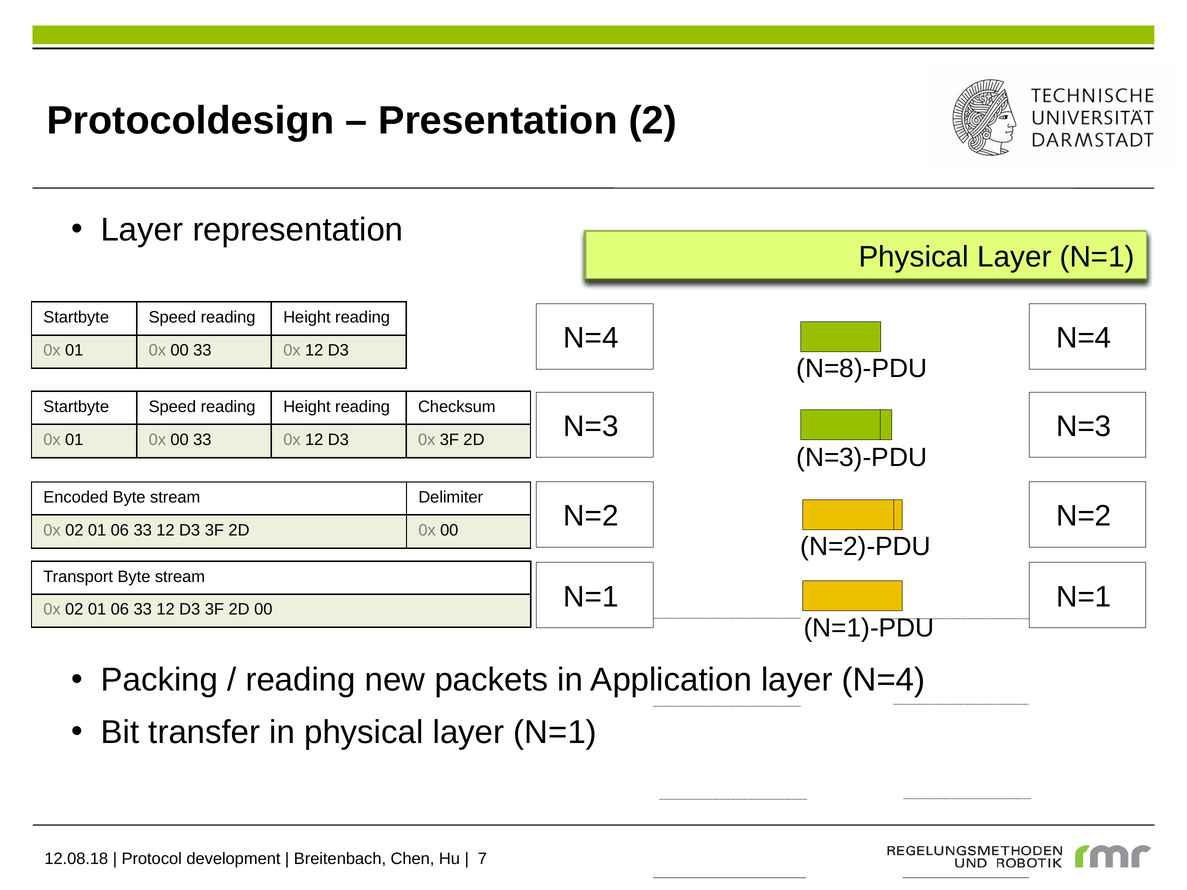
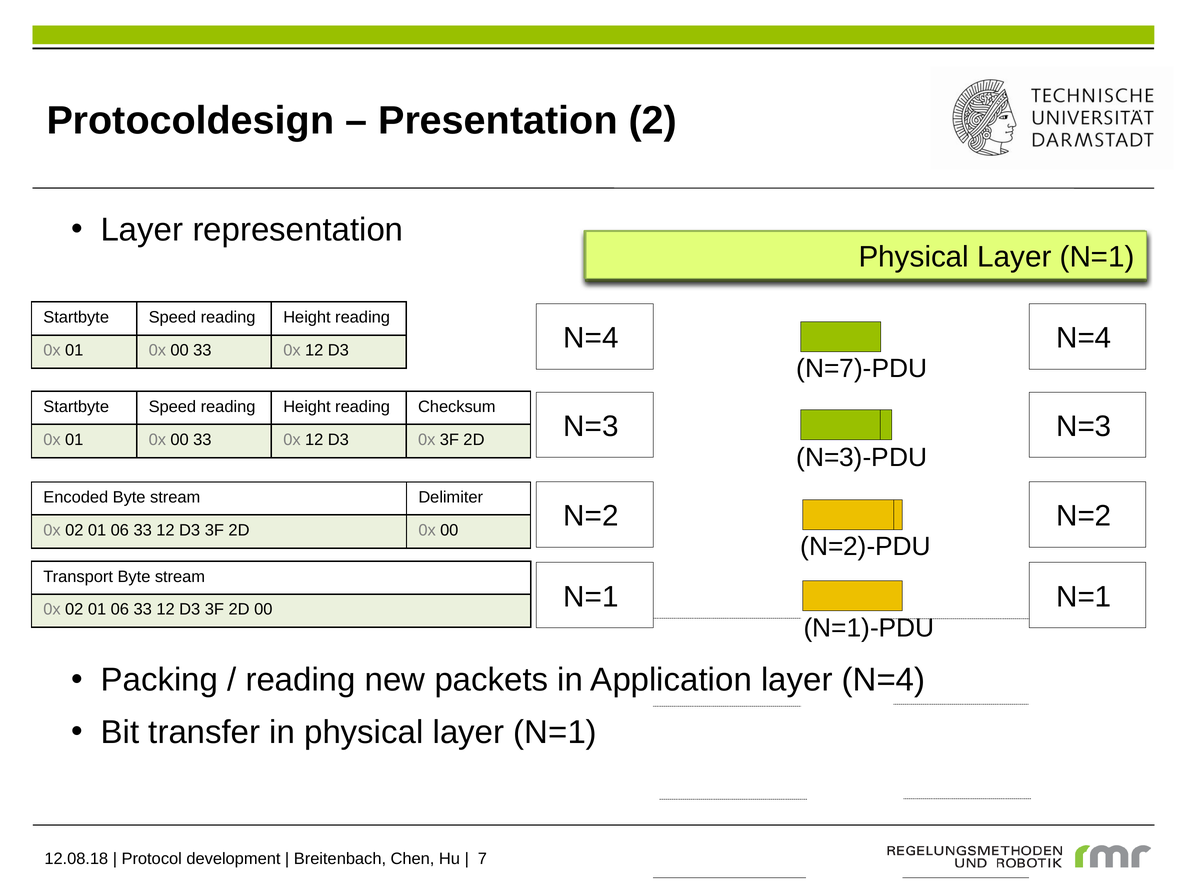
N=8)-PDU: N=8)-PDU -> N=7)-PDU (862, 369)
